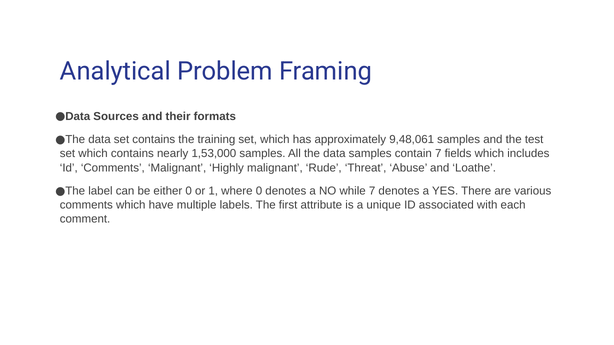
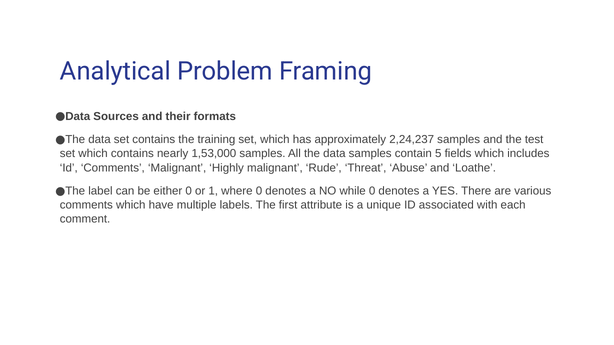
9,48,061: 9,48,061 -> 2,24,237 (412, 140)
contain 7: 7 -> 5 (438, 154)
while 7: 7 -> 0 (372, 191)
